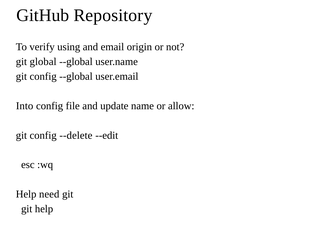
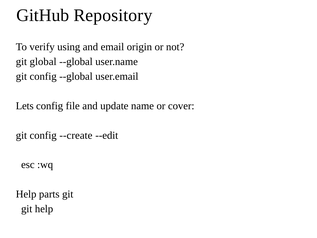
Into: Into -> Lets (25, 106)
allow: allow -> cover (181, 106)
--delete: --delete -> --create (76, 135)
need: need -> parts (49, 194)
